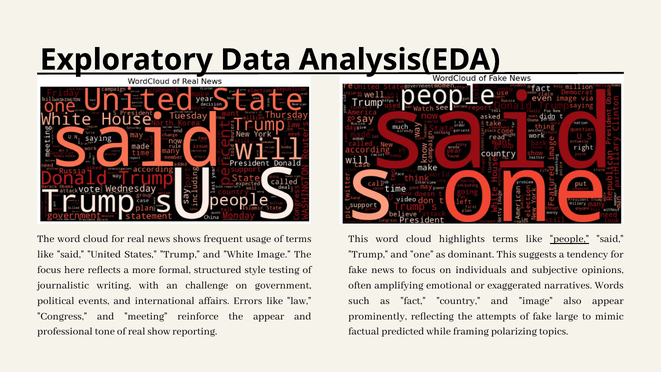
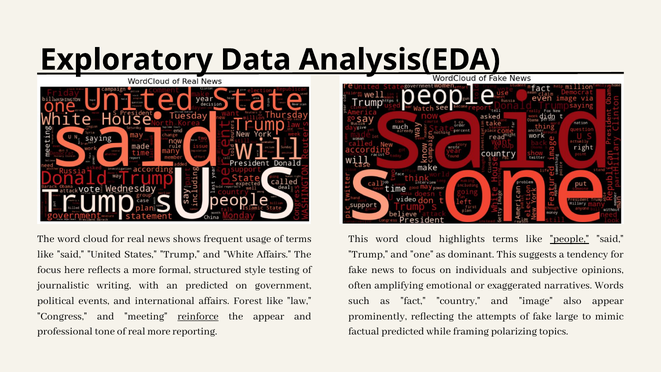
White Image: Image -> Affairs (274, 254)
an challenge: challenge -> predicted (207, 285)
Errors: Errors -> Forest (248, 300)
reinforce underline: none -> present (198, 316)
real show: show -> more (159, 331)
